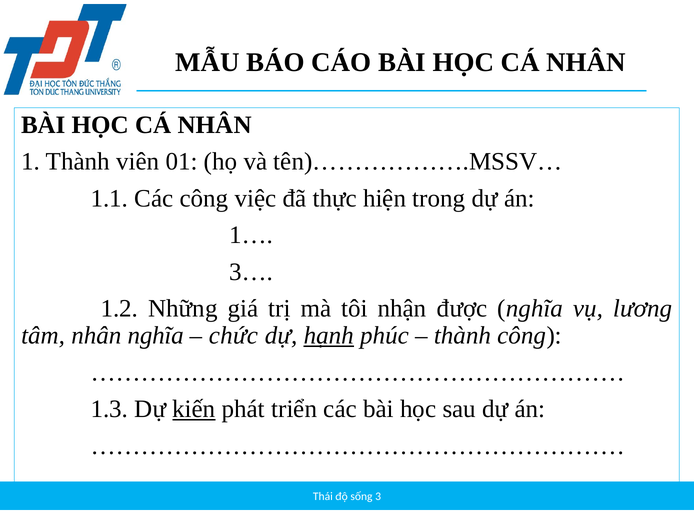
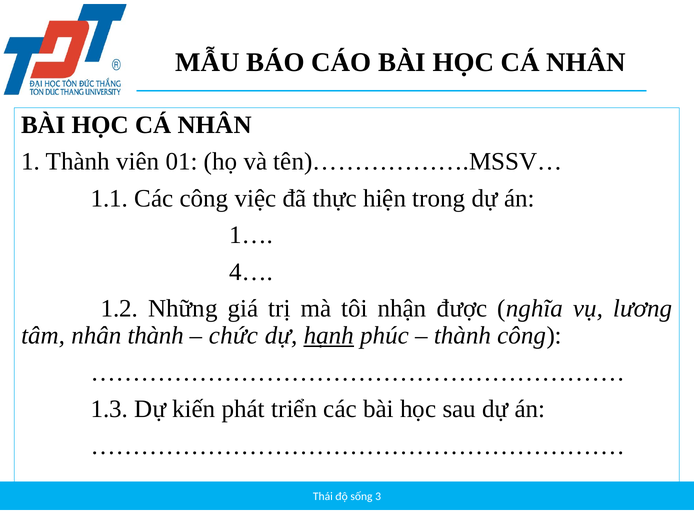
3…: 3… -> 4… (251, 272)
nhân nghĩa: nghĩa -> thành (156, 336)
kiến underline: present -> none (194, 410)
